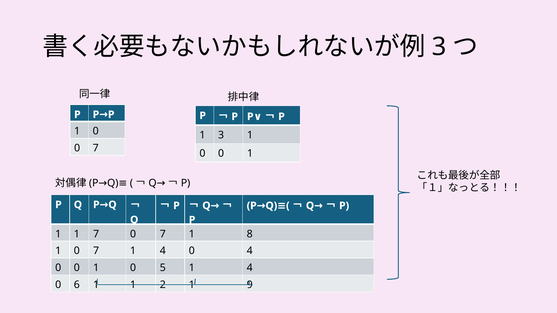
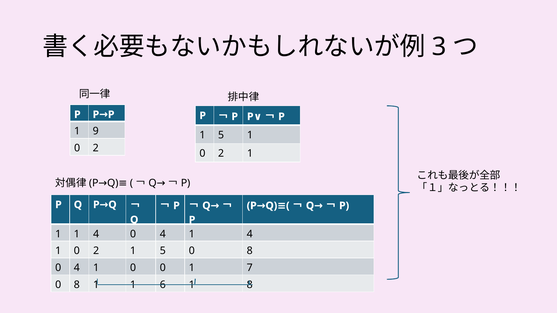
0: 0 -> 9 (96, 131)
3: 3 -> 5 (221, 135)
7: 7 -> 2 (96, 148)
0: 0 -> 2 (221, 153)
1 1 7: 7 -> 4 (96, 234)
7: 7 -> 4 (163, 234)
8: 8 -> 4 (250, 234)
7: 7 -> 2 (96, 251)
4: 4 -> 5 (163, 251)
4: 4 -> 8 (250, 251)
0: 0 -> 4 (77, 268)
0 5: 5 -> 0 (163, 268)
4: 4 -> 7 (250, 268)
6: 6 -> 8 (77, 285)
2: 2 -> 6 (163, 285)
1 9: 9 -> 8 (250, 285)
